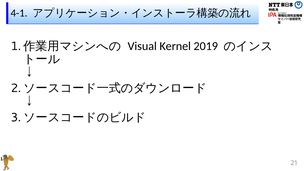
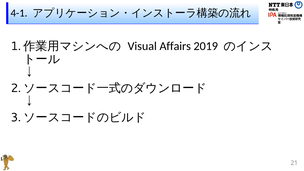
Kernel: Kernel -> Affairs (175, 46)
